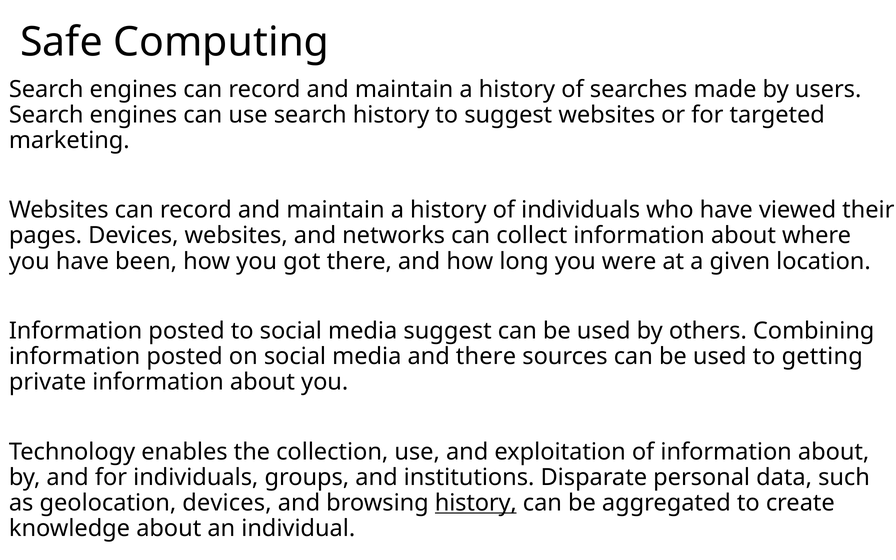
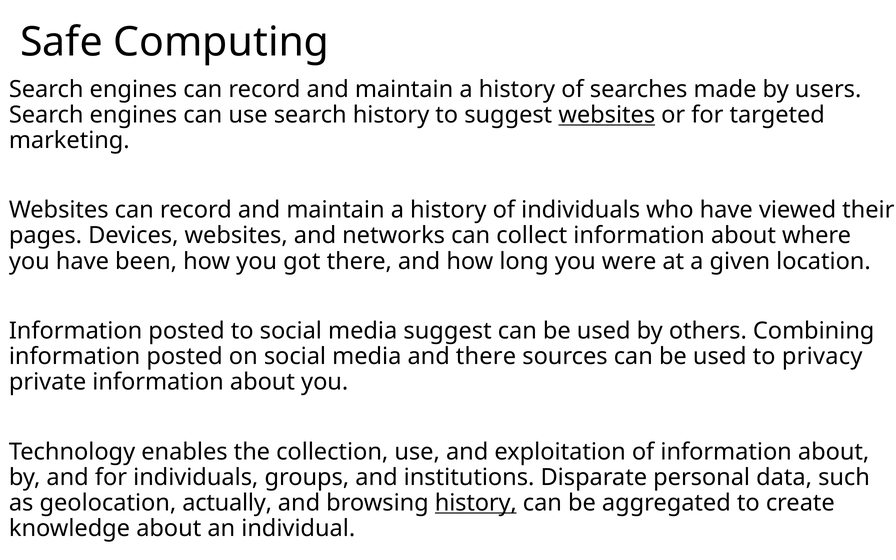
websites underline: none -> present (607, 115)
getting: getting -> privacy (822, 356)
geolocation devices: devices -> actually (227, 503)
